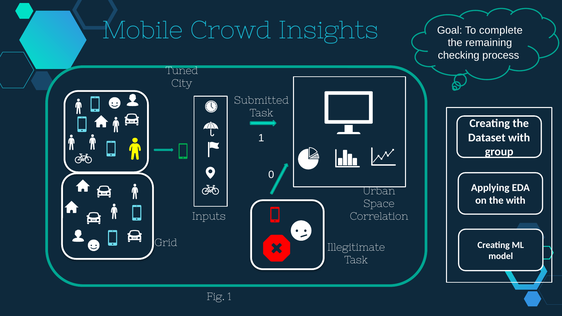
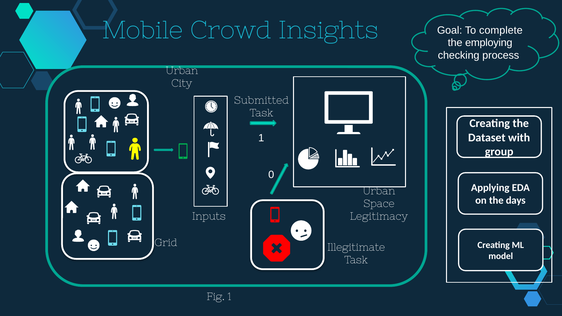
remaining: remaining -> employing (489, 43)
Tuned: Tuned -> Urban (182, 71)
the with: with -> days (516, 201)
Correlation: Correlation -> Legitimacy (379, 216)
